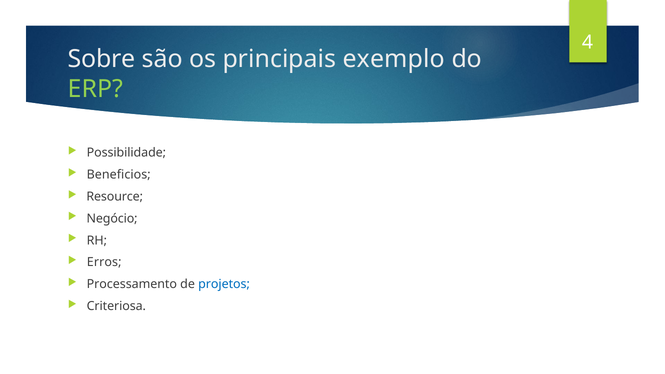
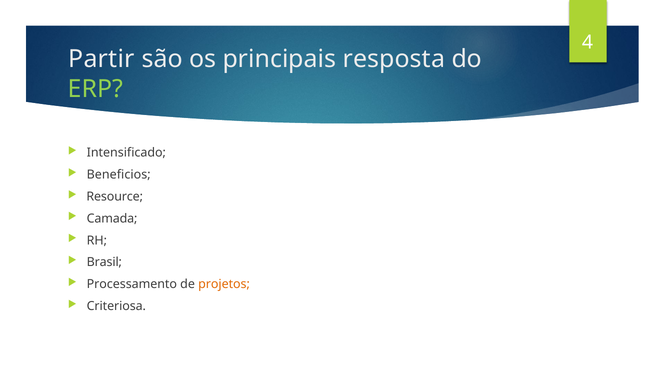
Sobre: Sobre -> Partir (101, 59)
exemplo: exemplo -> resposta (394, 59)
Possibilidade: Possibilidade -> Intensificado (126, 153)
Negócio: Negócio -> Camada (112, 219)
Erros: Erros -> Brasil (104, 262)
projetos colour: blue -> orange (224, 284)
